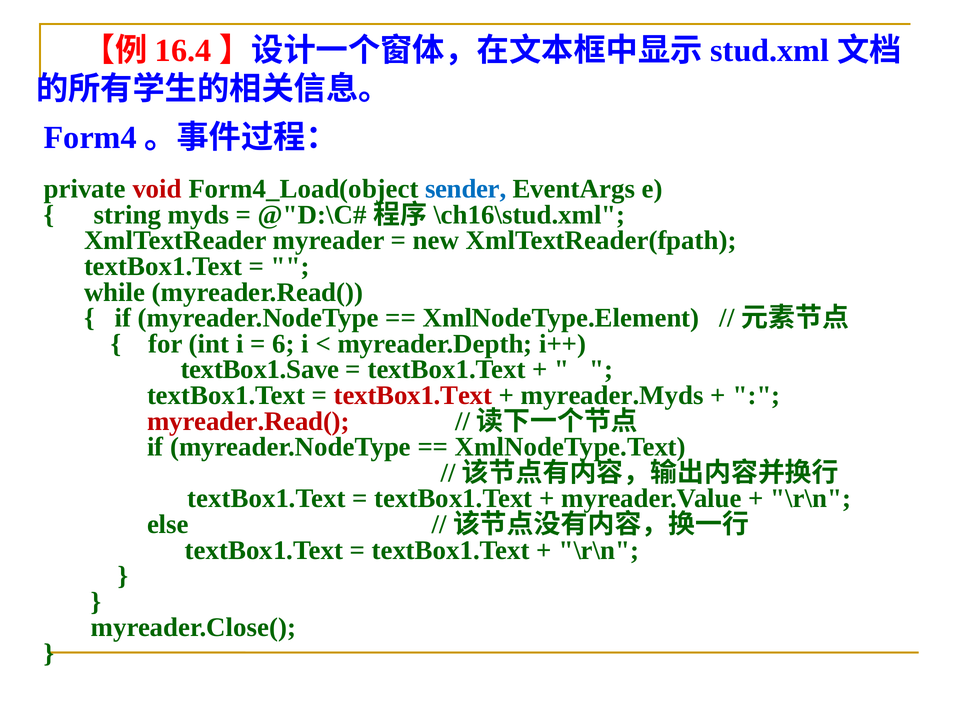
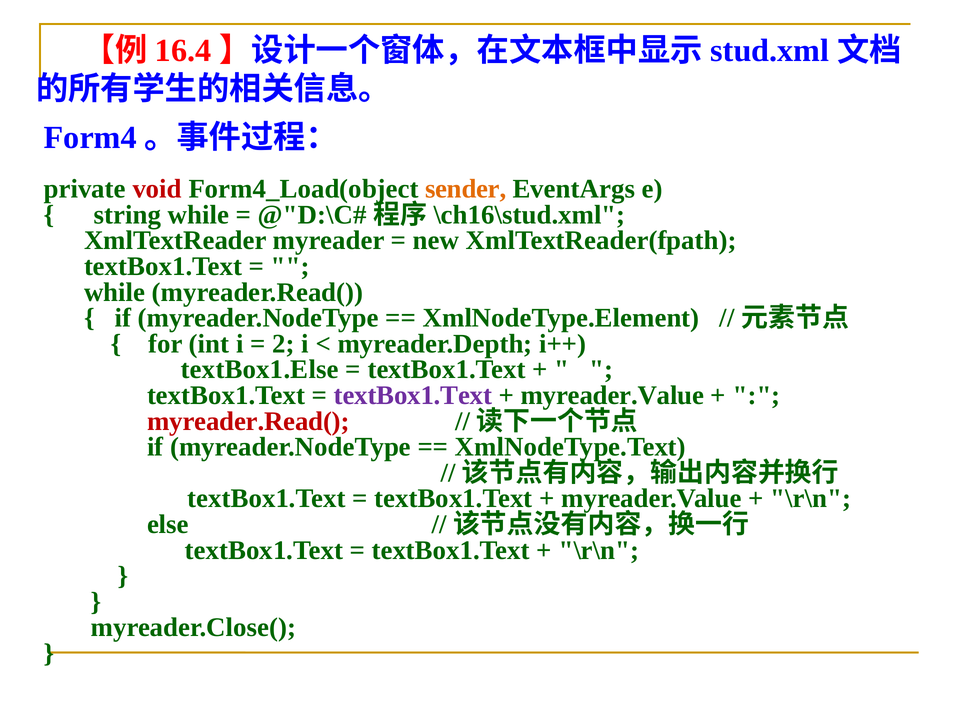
sender colour: blue -> orange (466, 189)
string myds: myds -> while (198, 215)
6: 6 -> 2 (283, 344)
textBox1.Save: textBox1.Save -> textBox1.Else (260, 370)
textBox1.Text colour: red -> purple (413, 396)
myreader.Myds: myreader.Myds -> myreader.Value (612, 396)
